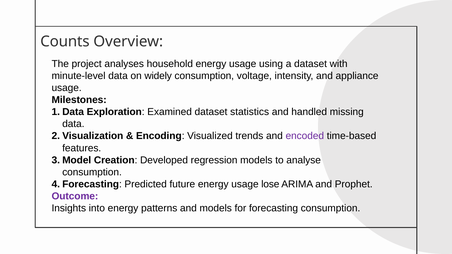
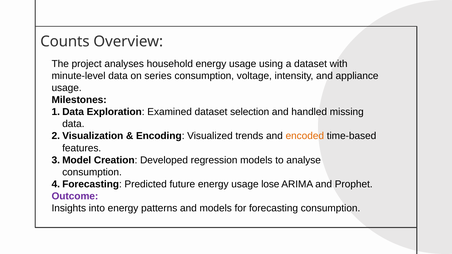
widely: widely -> series (158, 76)
statistics: statistics -> selection (250, 112)
encoded colour: purple -> orange (305, 136)
